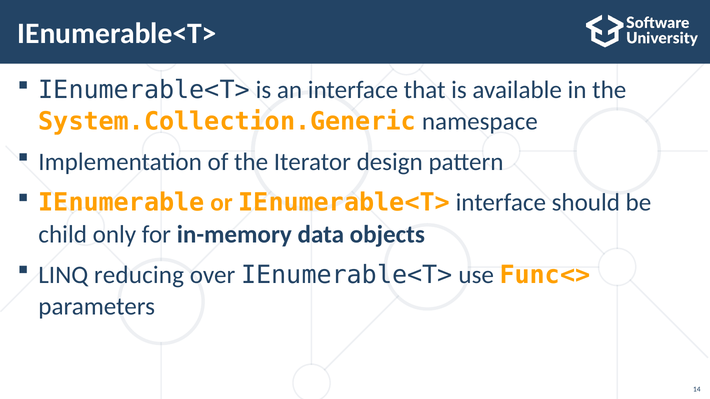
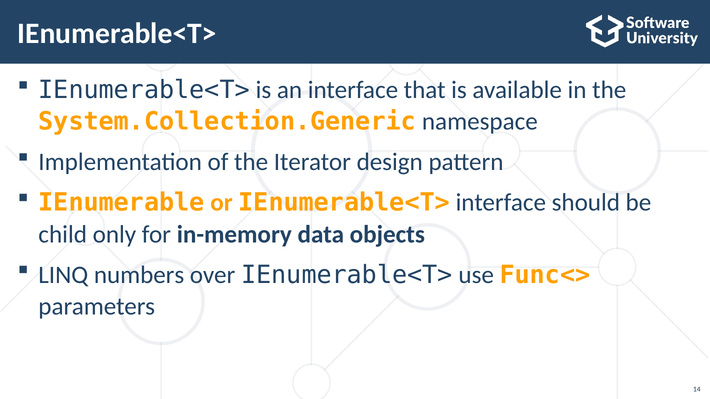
reducing: reducing -> numbers (139, 275)
